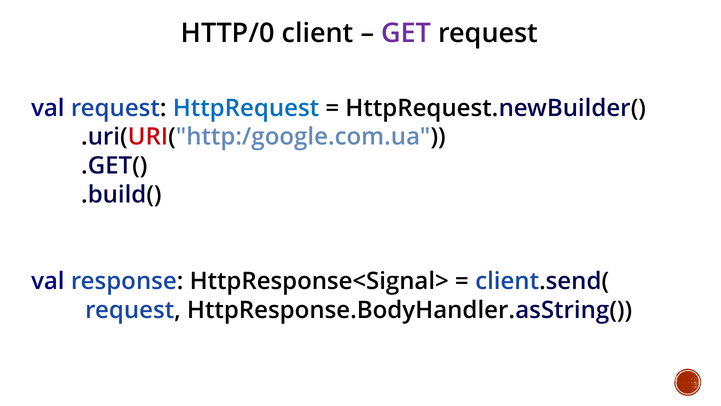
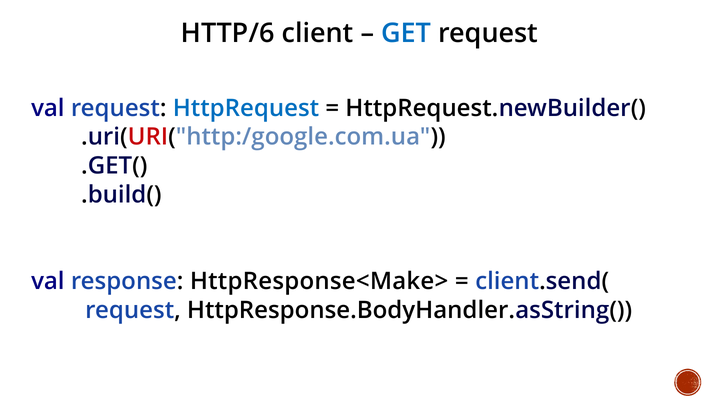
HTTP/0: HTTP/0 -> HTTP/6 (228, 33)
GET colour: purple -> blue (406, 33)
HttpResponse<Signal>: HttpResponse<Signal> -> HttpResponse<Make> (319, 281)
